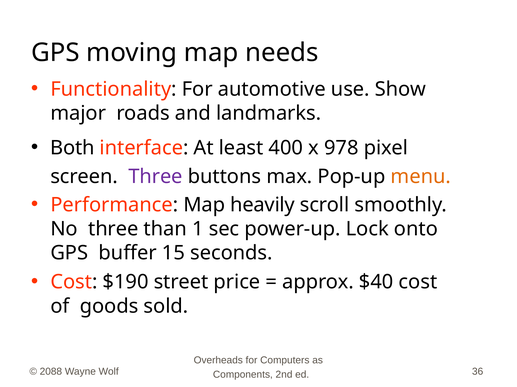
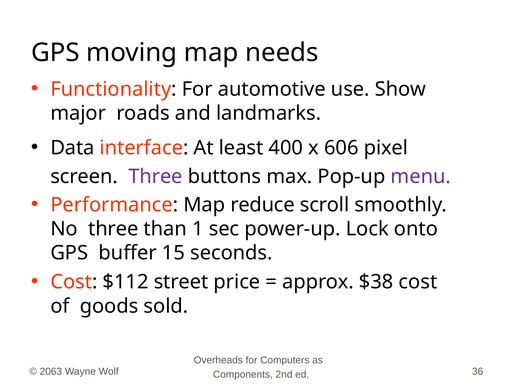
Both: Both -> Data (72, 148)
978: 978 -> 606 (341, 148)
menu colour: orange -> purple (421, 177)
heavily: heavily -> reduce (263, 205)
$190: $190 -> $112 (126, 283)
$40: $40 -> $38 (376, 283)
2088: 2088 -> 2063 (51, 372)
